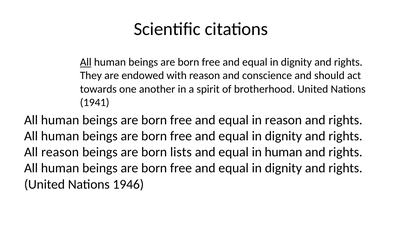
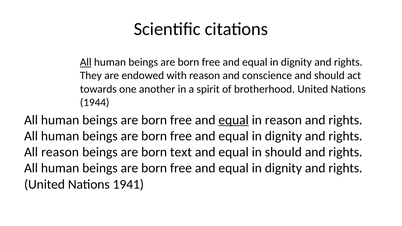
1941: 1941 -> 1944 (95, 102)
equal underline: none -> present (234, 120)
lists: lists -> text (181, 152)
in human: human -> should (283, 152)
1946: 1946 -> 1941 (128, 184)
